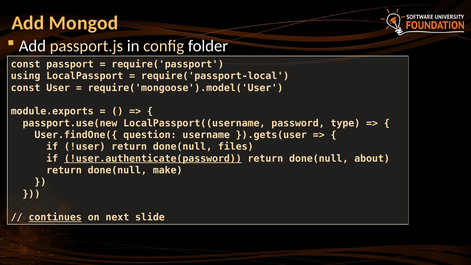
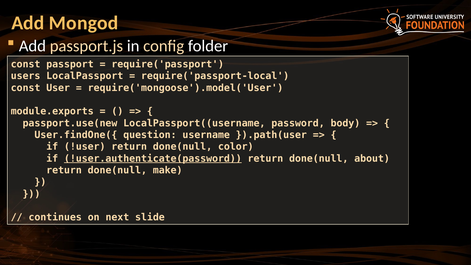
using: using -> users (26, 76)
type: type -> body (345, 123)
}).gets(user: }).gets(user -> }).path(user (271, 135)
files: files -> color (236, 147)
continues underline: present -> none (55, 217)
